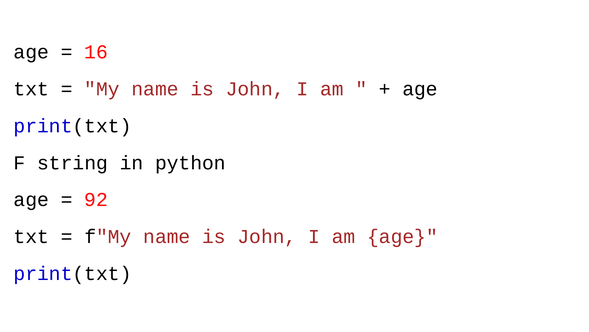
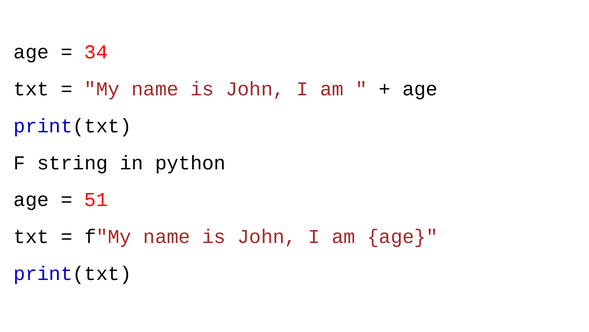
16: 16 -> 34 (96, 52)
92: 92 -> 51 (96, 199)
